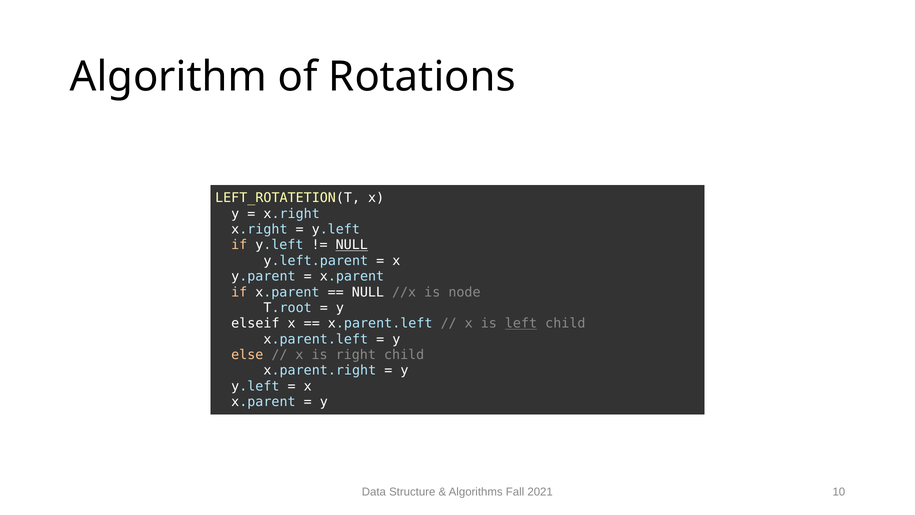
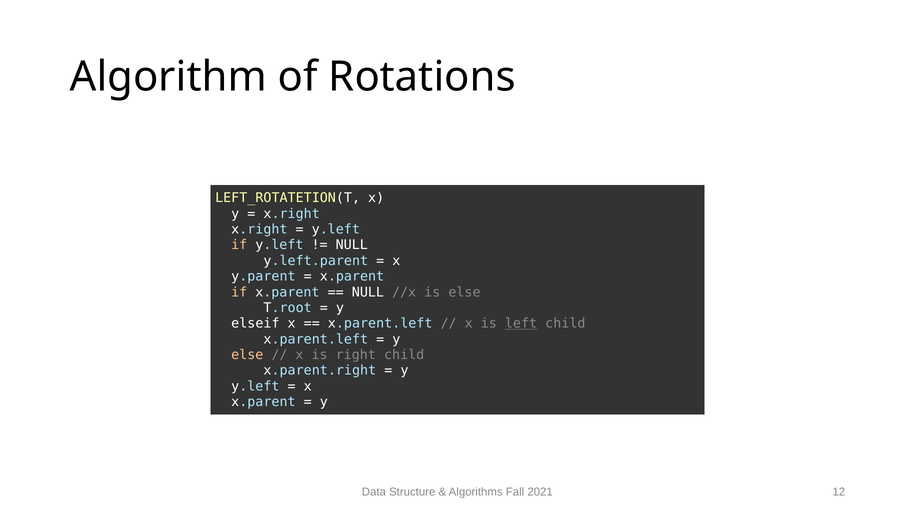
NULL underline: present -> none (352, 245)
is node: node -> else (464, 292)
10: 10 -> 12 (839, 492)
